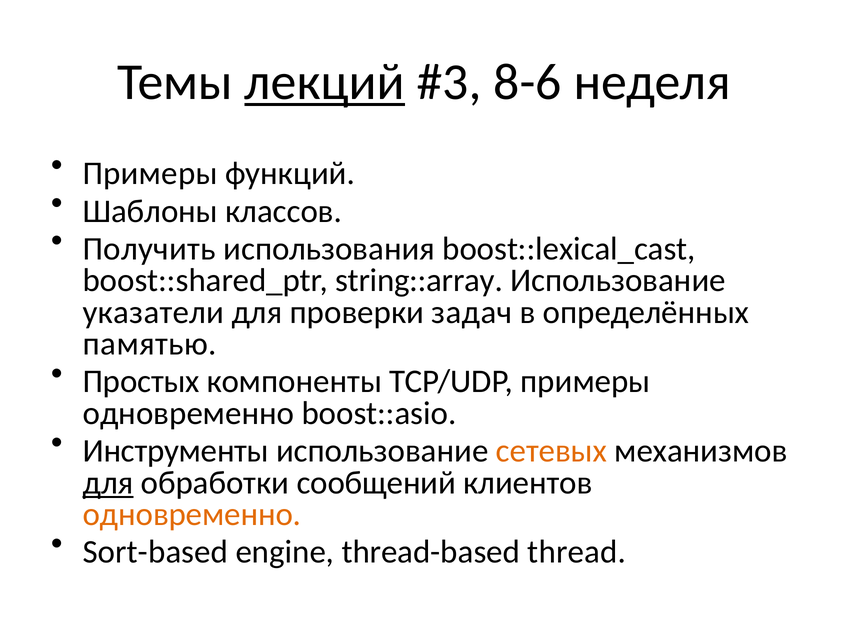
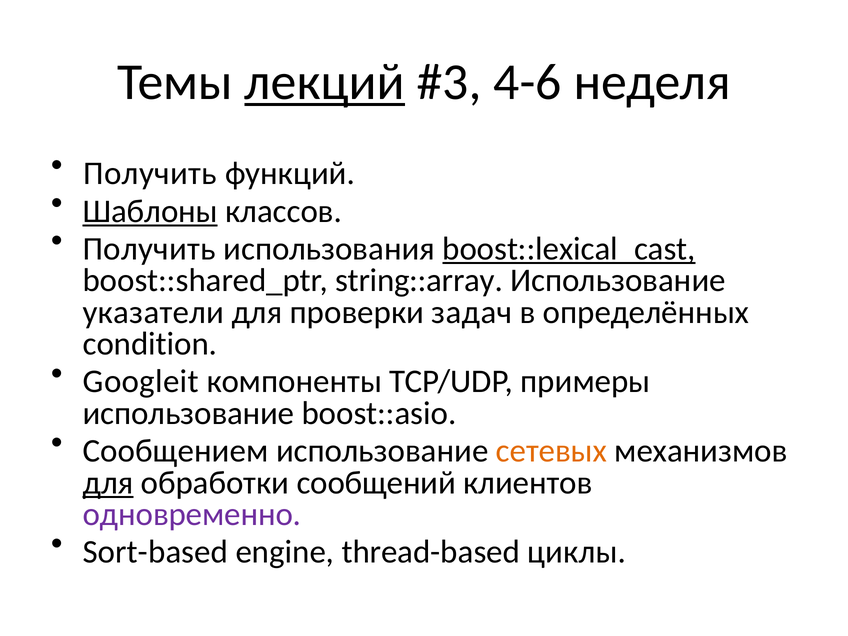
8-6: 8-6 -> 4-6 (527, 82)
Примеры: Примеры -> Получить (150, 173)
Шаблоны underline: none -> present (150, 211)
boost::lexical_cast underline: none -> present (569, 249)
памятью: памятью -> condition (150, 344)
Простых: Простых -> Googleit (141, 382)
одновременно: одновременно -> использование (189, 413)
Инструменты: Инструменты -> Сообщением (176, 451)
одновременно colour: orange -> purple (192, 514)
thread: thread -> циклы (577, 552)
